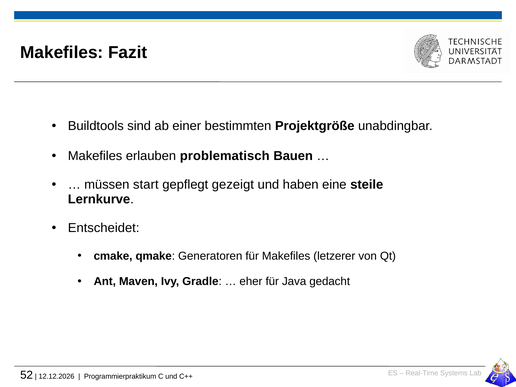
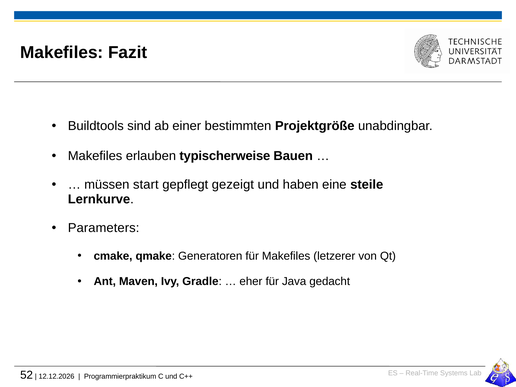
problematisch: problematisch -> typischerweise (225, 156)
Entscheidet: Entscheidet -> Parameters (104, 228)
